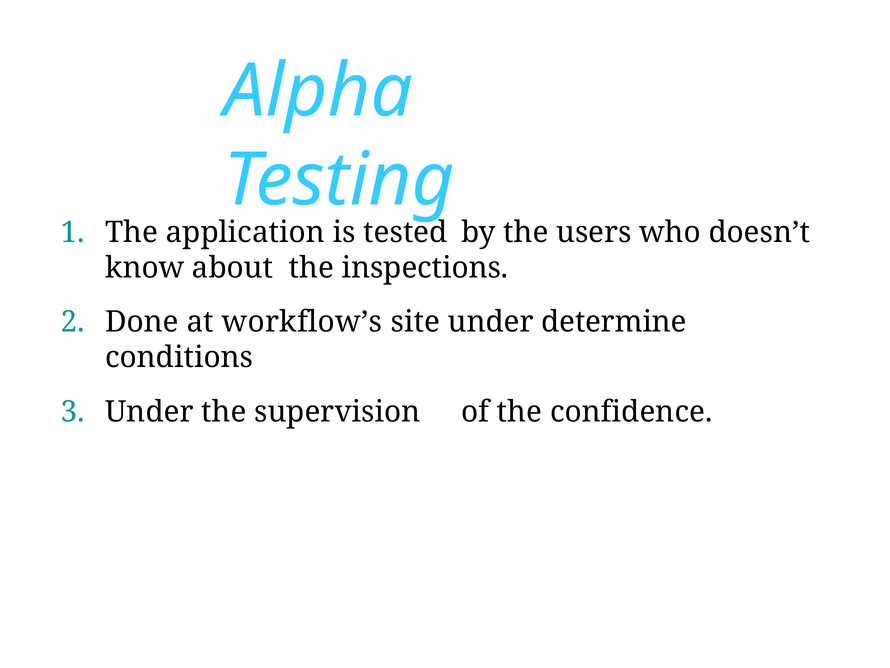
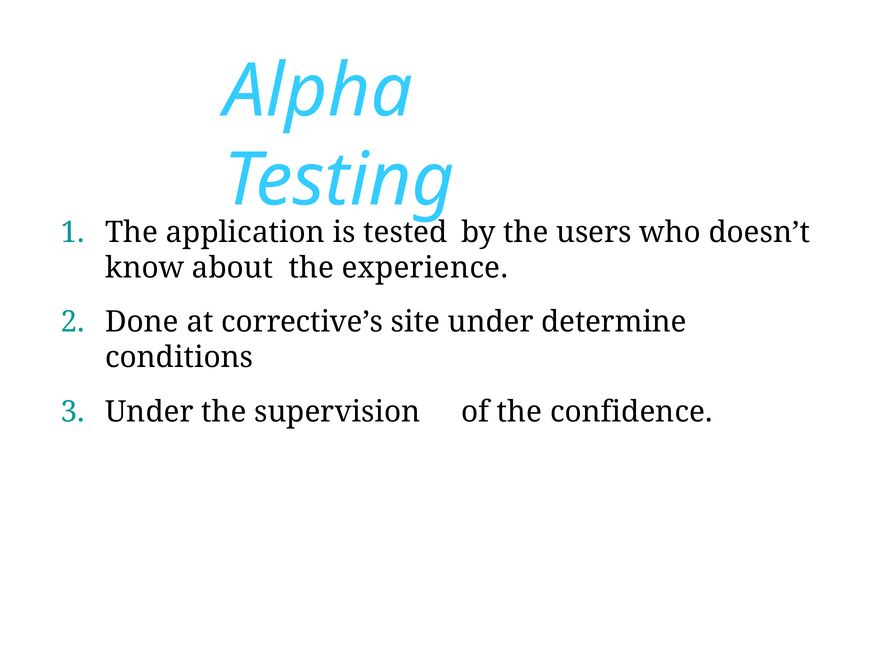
inspections: inspections -> experience (425, 268)
workflow’s: workflow’s -> corrective’s (302, 322)
